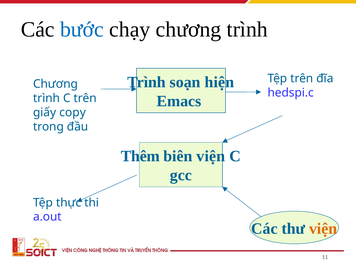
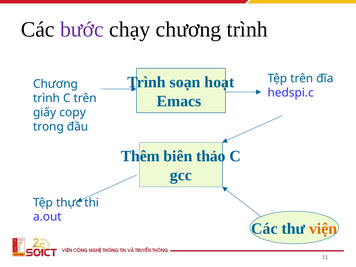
bước colour: blue -> purple (82, 29)
hiện: hiện -> hoạt (219, 82)
biên viện: viện -> thảo (211, 156)
